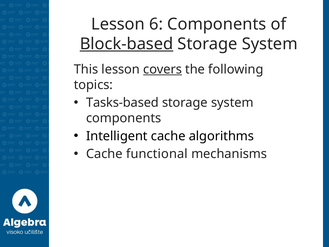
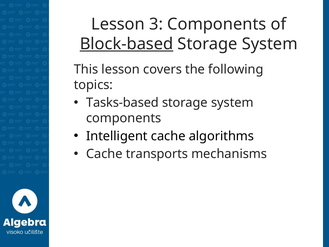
6: 6 -> 3 (156, 24)
covers underline: present -> none (163, 69)
functional: functional -> transports (157, 154)
